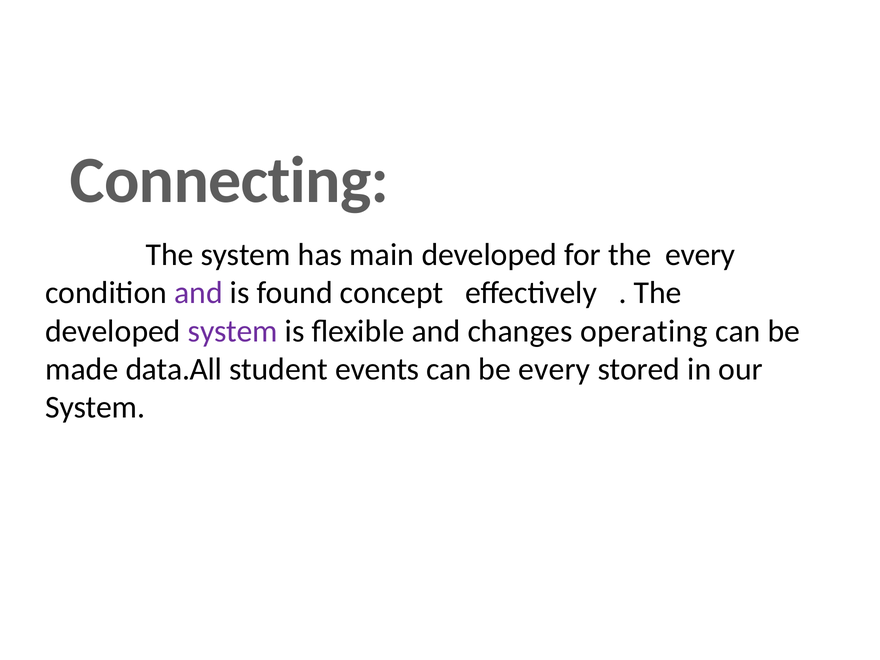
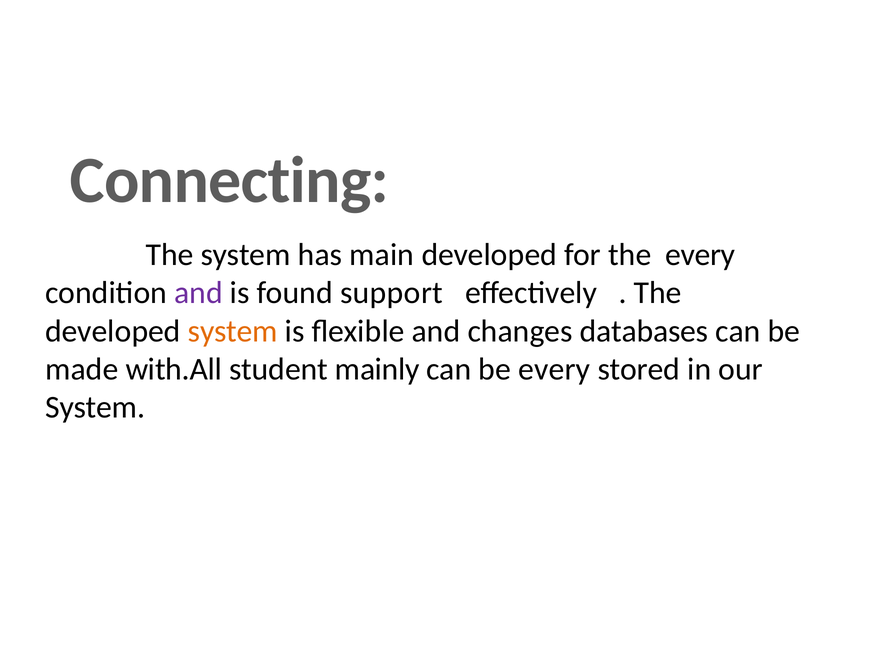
concept: concept -> support (392, 293)
system colour: purple -> orange (233, 331)
operating: operating -> databases (644, 331)
data.All: data.All -> with.All (174, 369)
events: events -> mainly (377, 369)
